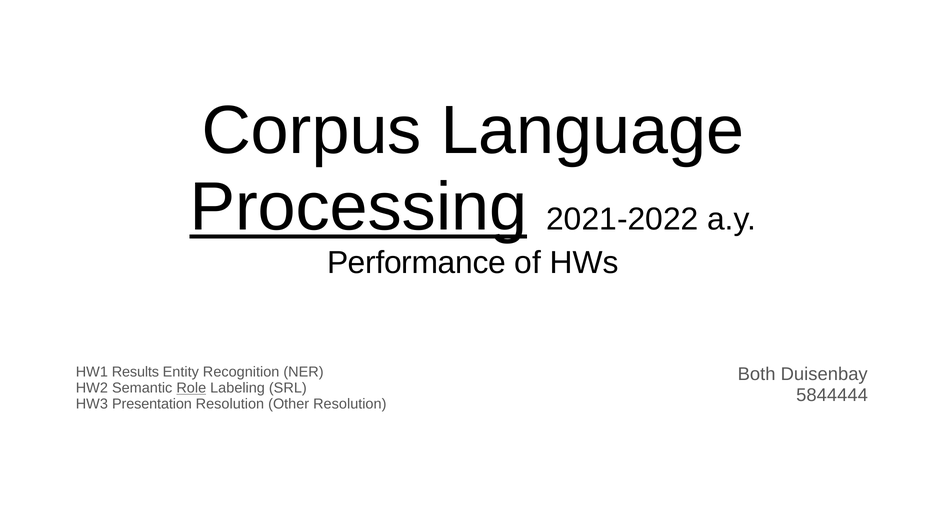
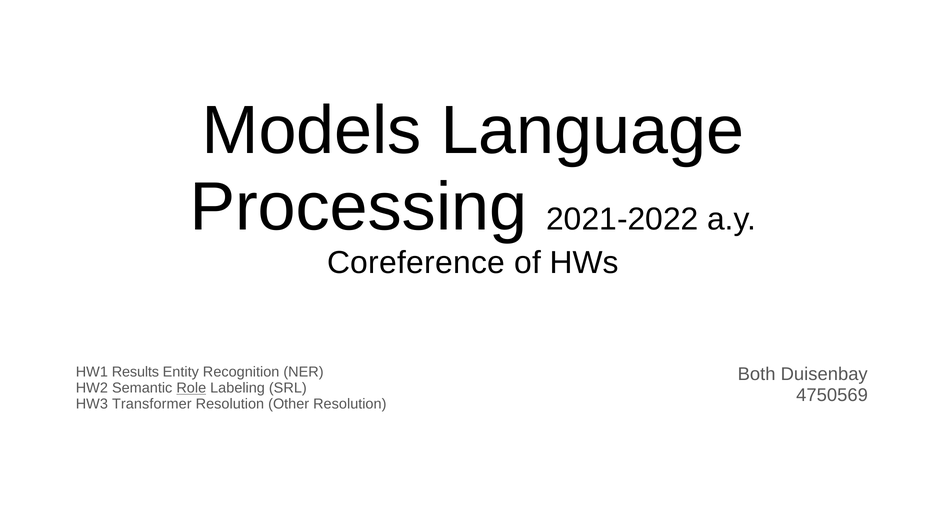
Corpus: Corpus -> Models (312, 131)
Processing underline: present -> none (358, 207)
Performance: Performance -> Coreference (416, 263)
5844444: 5844444 -> 4750569 (832, 395)
Presentation: Presentation -> Transformer (152, 404)
